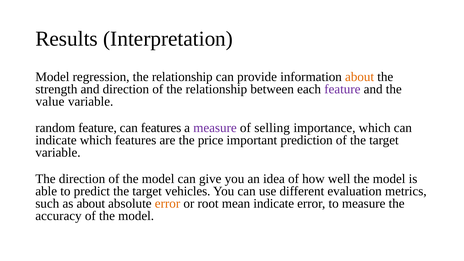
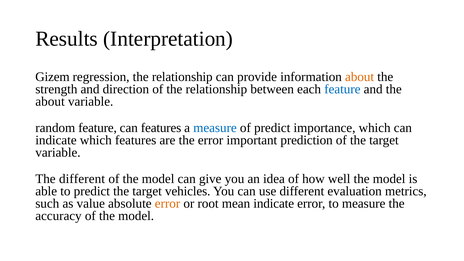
Model: Model -> Gizem (52, 77)
feature colour: purple -> blue (342, 89)
value: value -> about (50, 102)
measure colour: purple -> blue (215, 128)
of selling: selling -> predict (272, 128)
the price: price -> error (211, 140)
The direction: direction -> different (82, 179)
as about: about -> value (91, 204)
